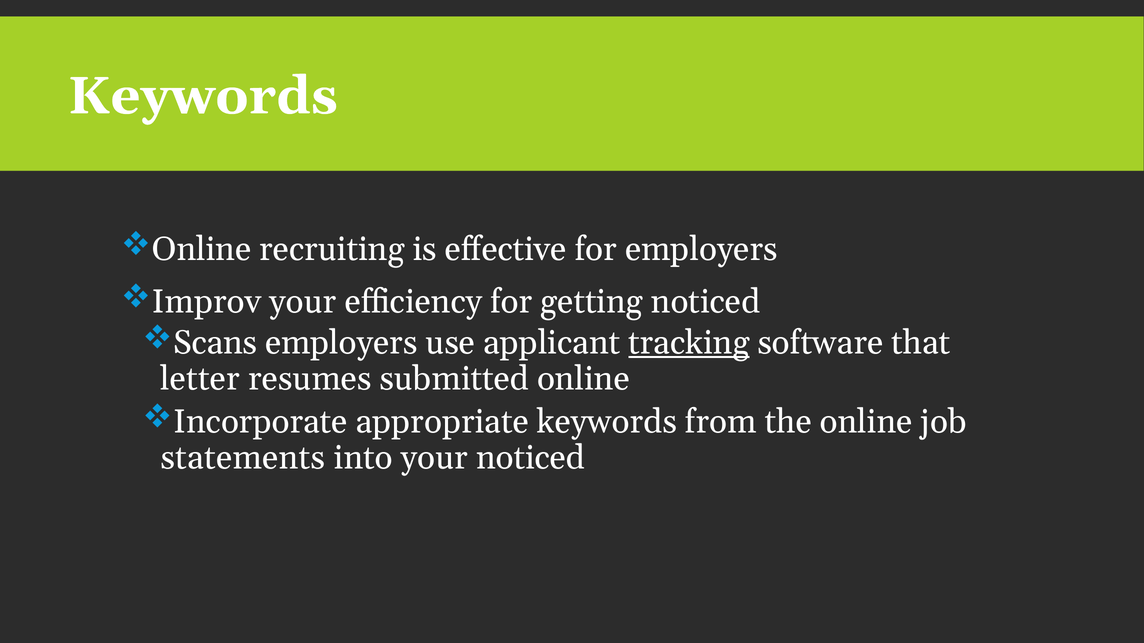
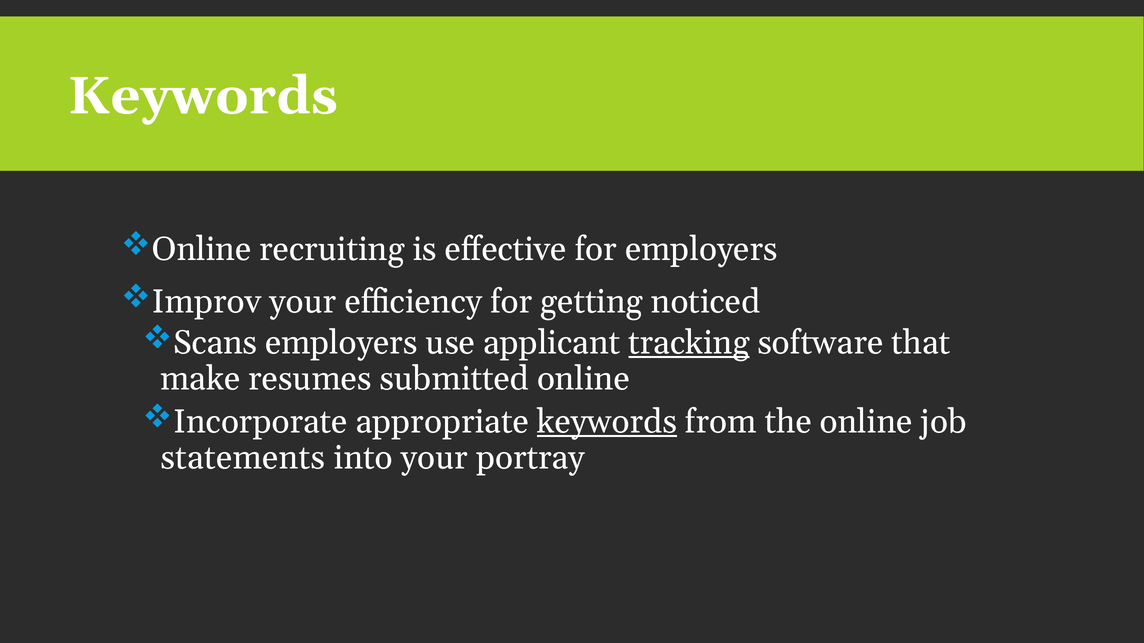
letter: letter -> make (200, 379)
keywords underline: none -> present (607, 422)
your noticed: noticed -> portray (530, 458)
